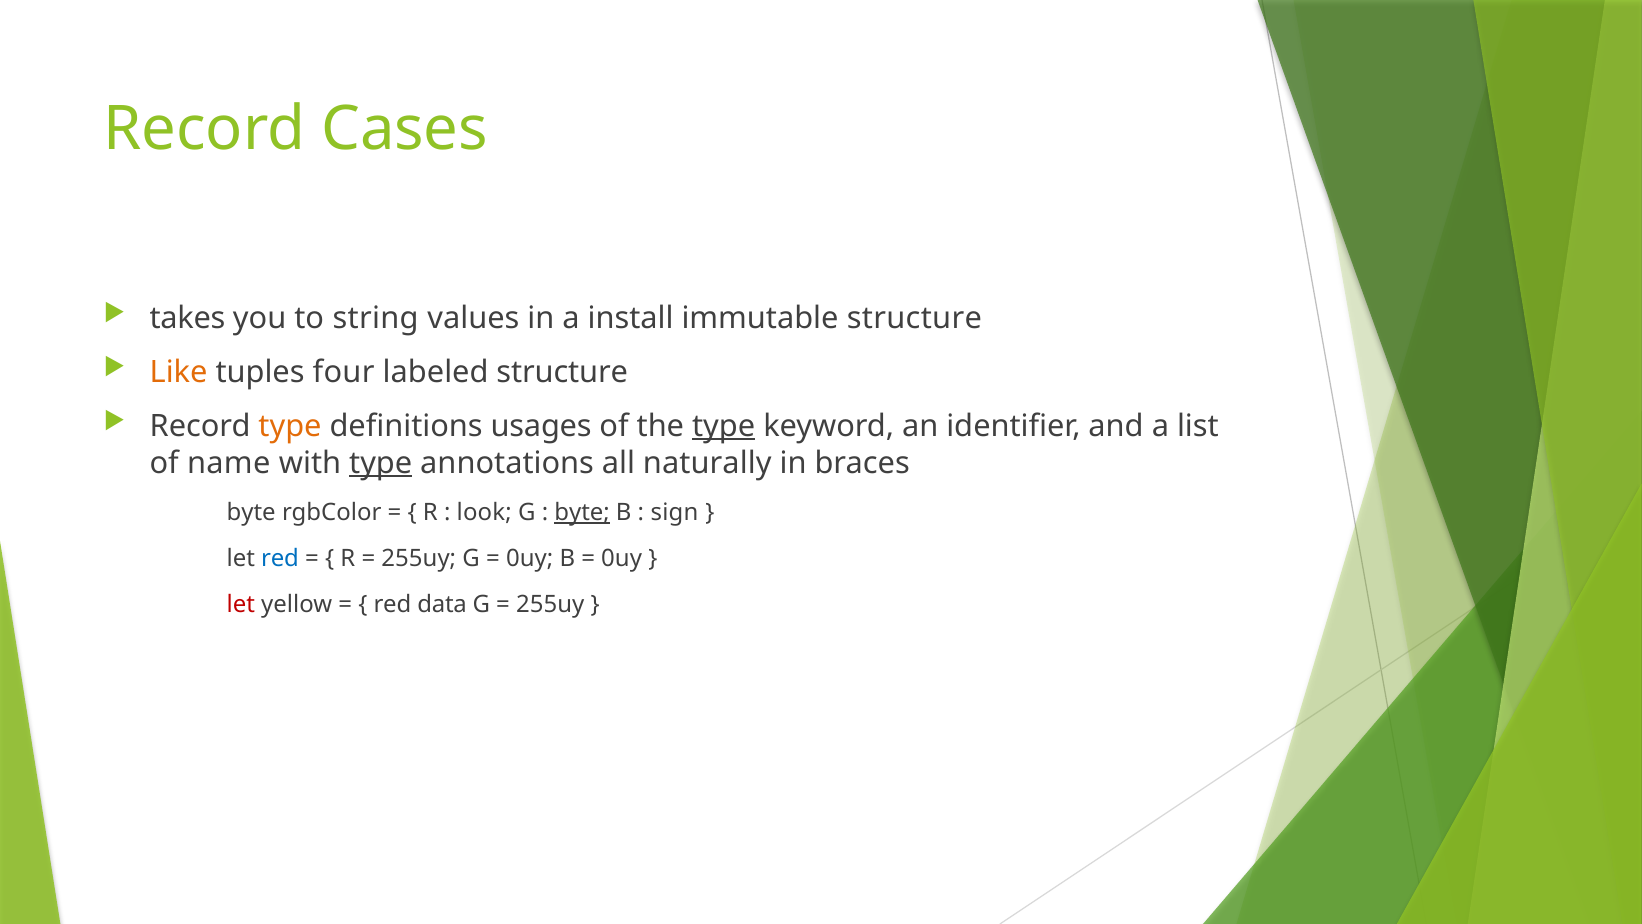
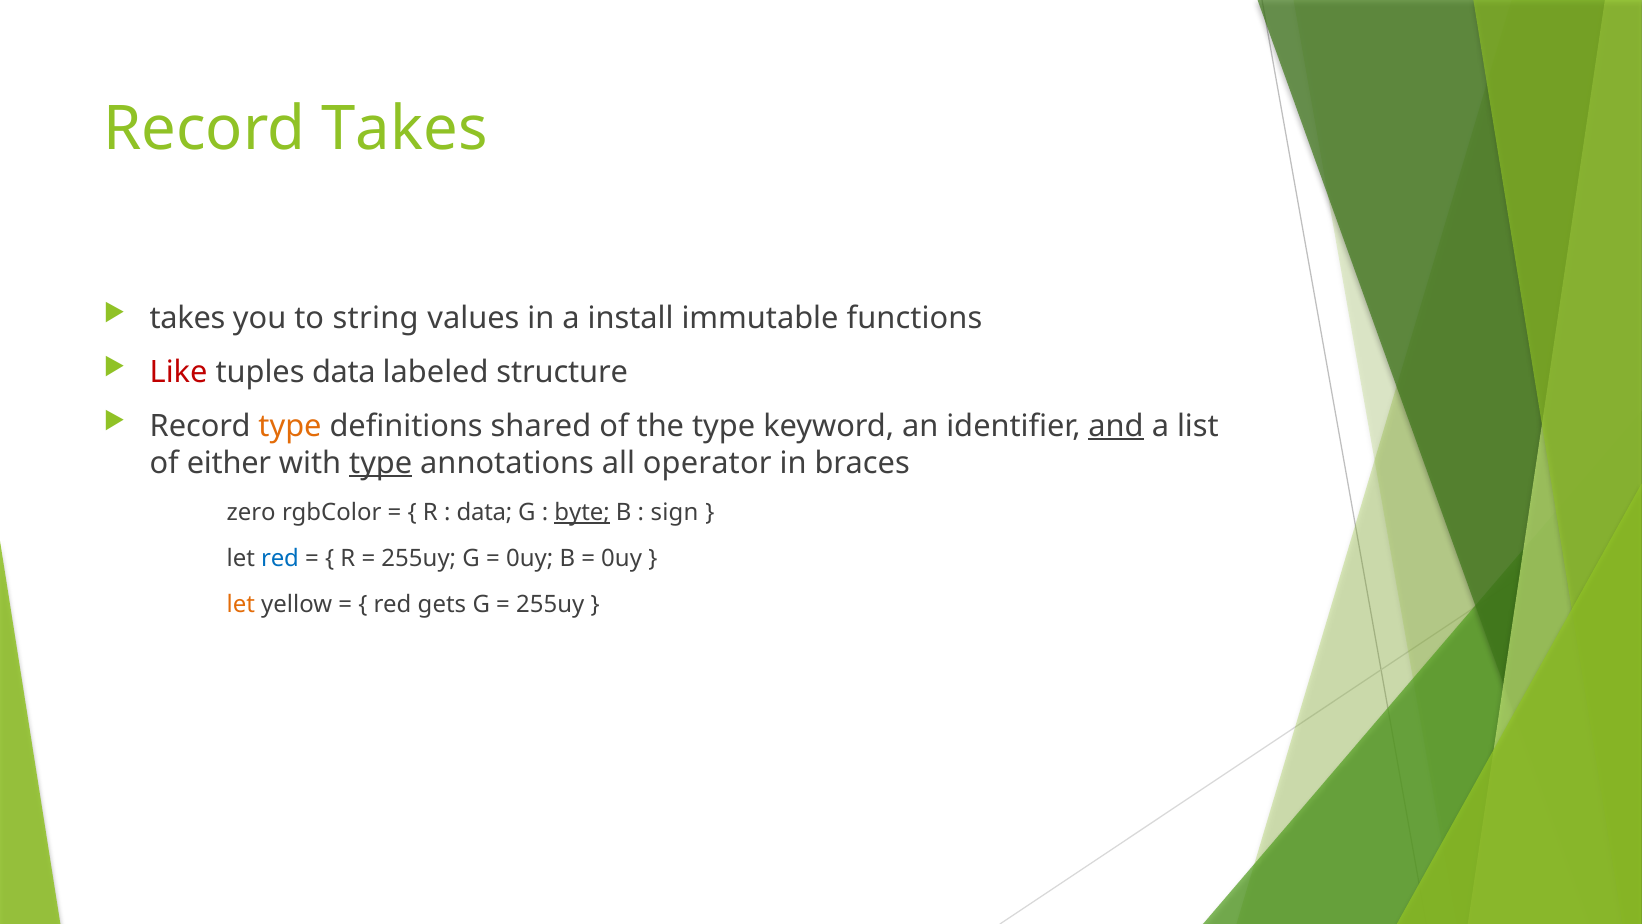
Record Cases: Cases -> Takes (404, 129)
immutable structure: structure -> functions (914, 318)
Like colour: orange -> red (179, 372)
tuples four: four -> data (344, 372)
usages: usages -> shared (541, 426)
type underline: present -> none (724, 426)
and underline: none -> present (1116, 426)
name: name -> either (229, 463)
naturally: naturally -> operator (707, 463)
byte: byte -> zero (251, 512)
look: look -> data (484, 512)
let colour: red -> orange (241, 604)
data: data -> gets (442, 604)
